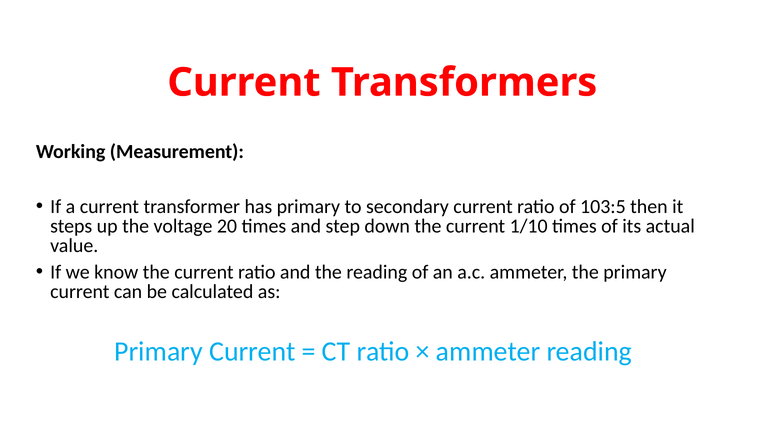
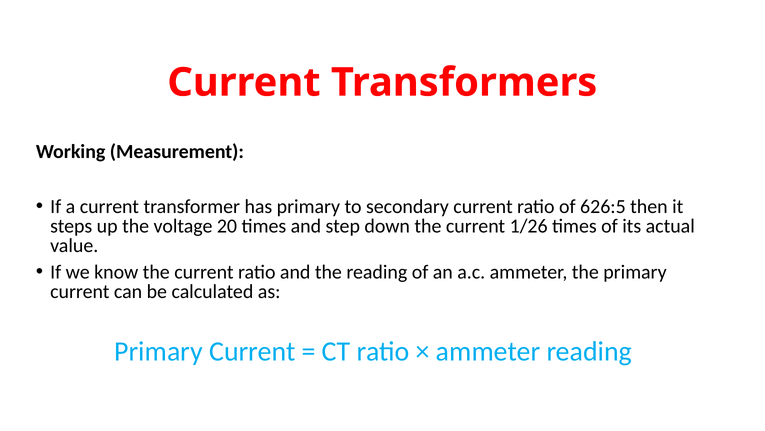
103:5: 103:5 -> 626:5 (603, 206)
1/10: 1/10 -> 1/26 (529, 226)
